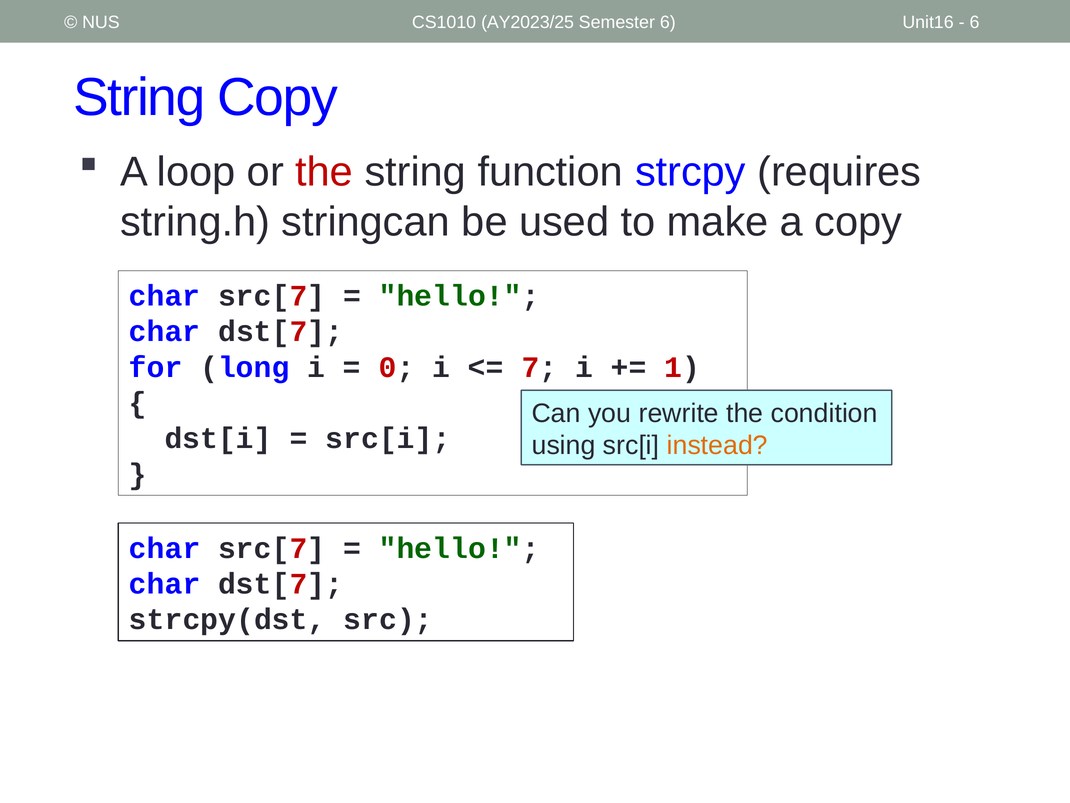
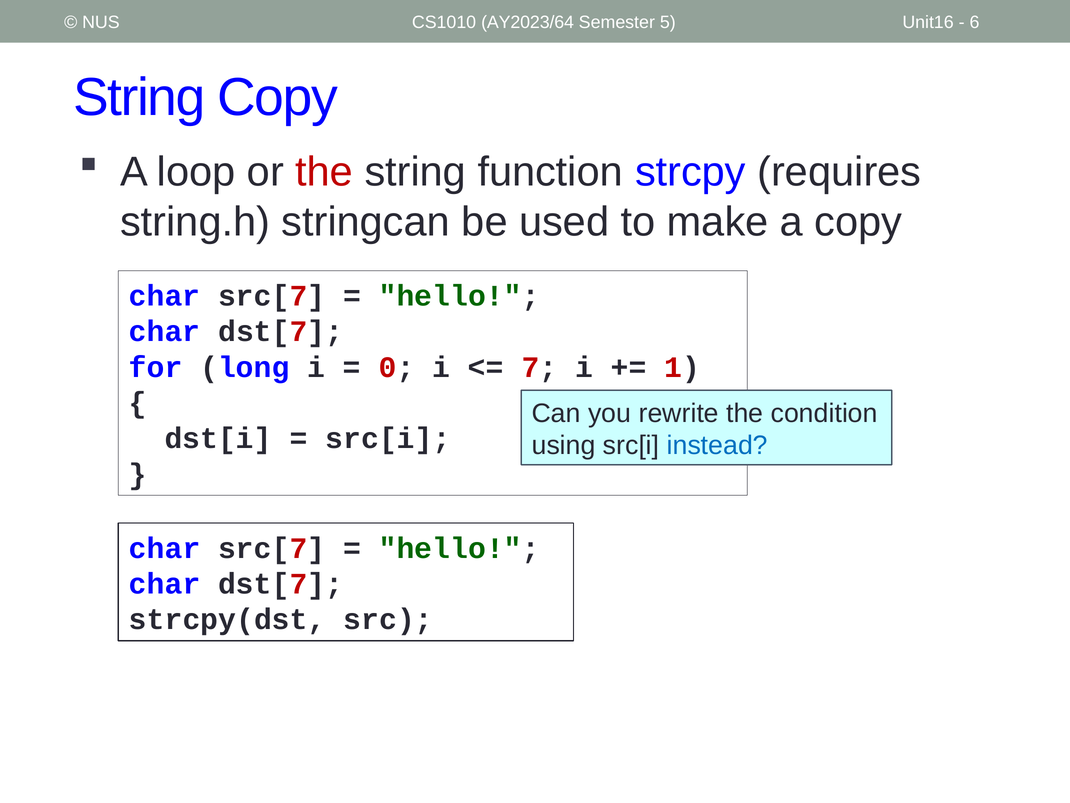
AY2023/25: AY2023/25 -> AY2023/64 (528, 23)
Semester 6: 6 -> 5 (668, 23)
instead colour: orange -> blue (717, 445)
